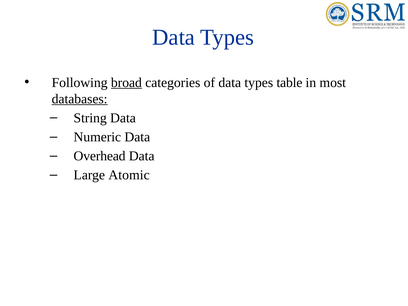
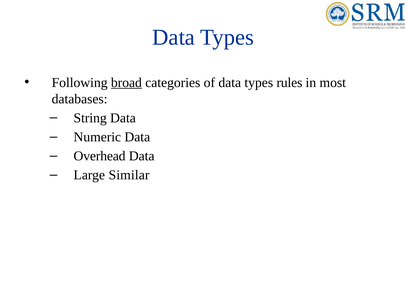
table: table -> rules (289, 83)
databases underline: present -> none (80, 99)
Atomic: Atomic -> Similar (129, 175)
